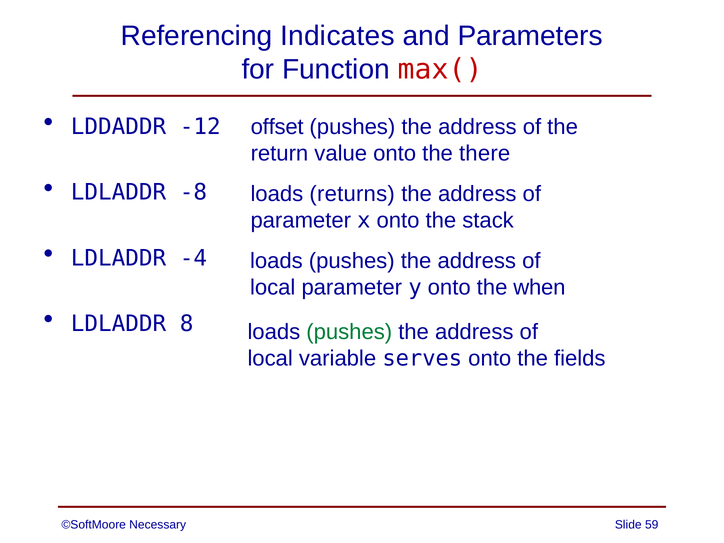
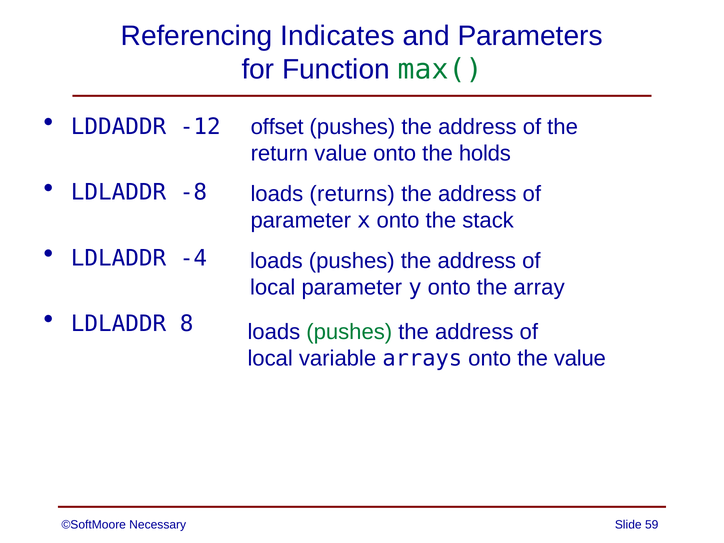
max( colour: red -> green (440, 70)
there: there -> holds (485, 153)
when: when -> array (539, 288)
serves: serves -> arrays (422, 359)
the fields: fields -> value (580, 359)
